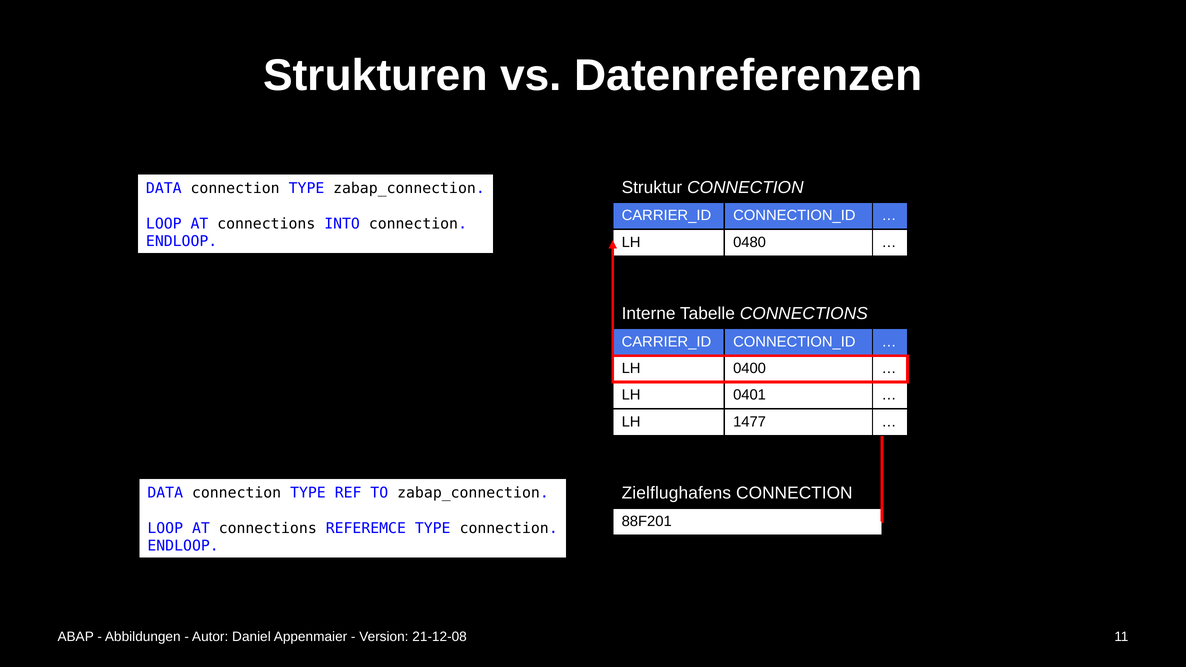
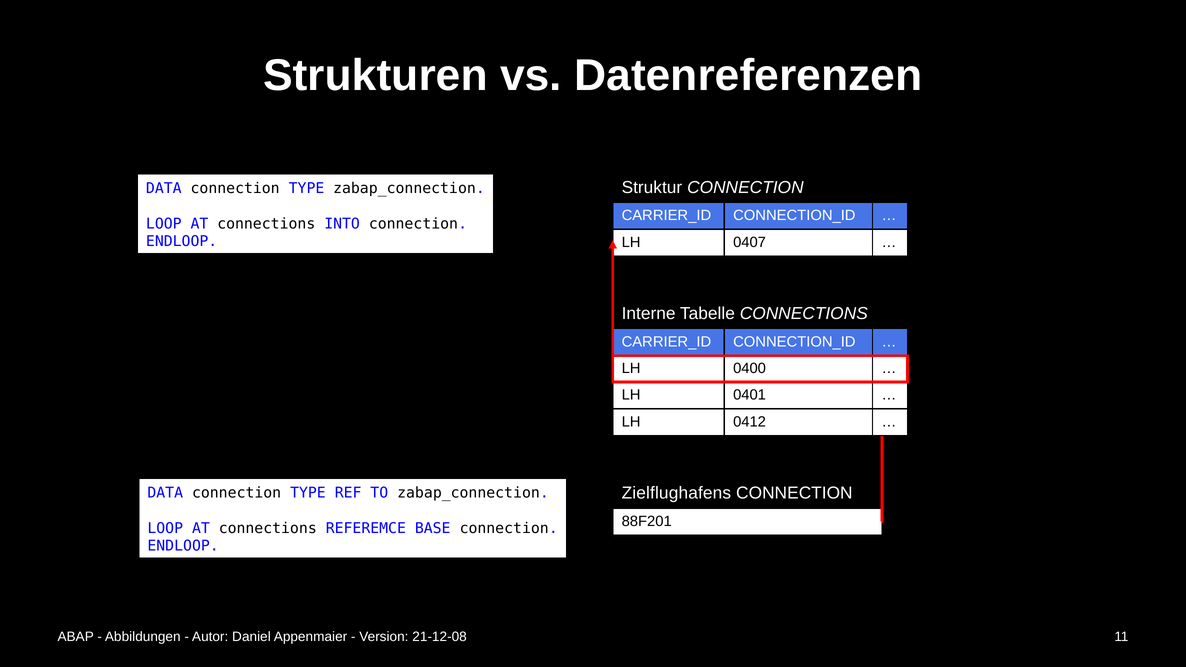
0480: 0480 -> 0407 (750, 242)
1477: 1477 -> 0412 (750, 422)
REFEREMCE TYPE: TYPE -> BASE (433, 528)
